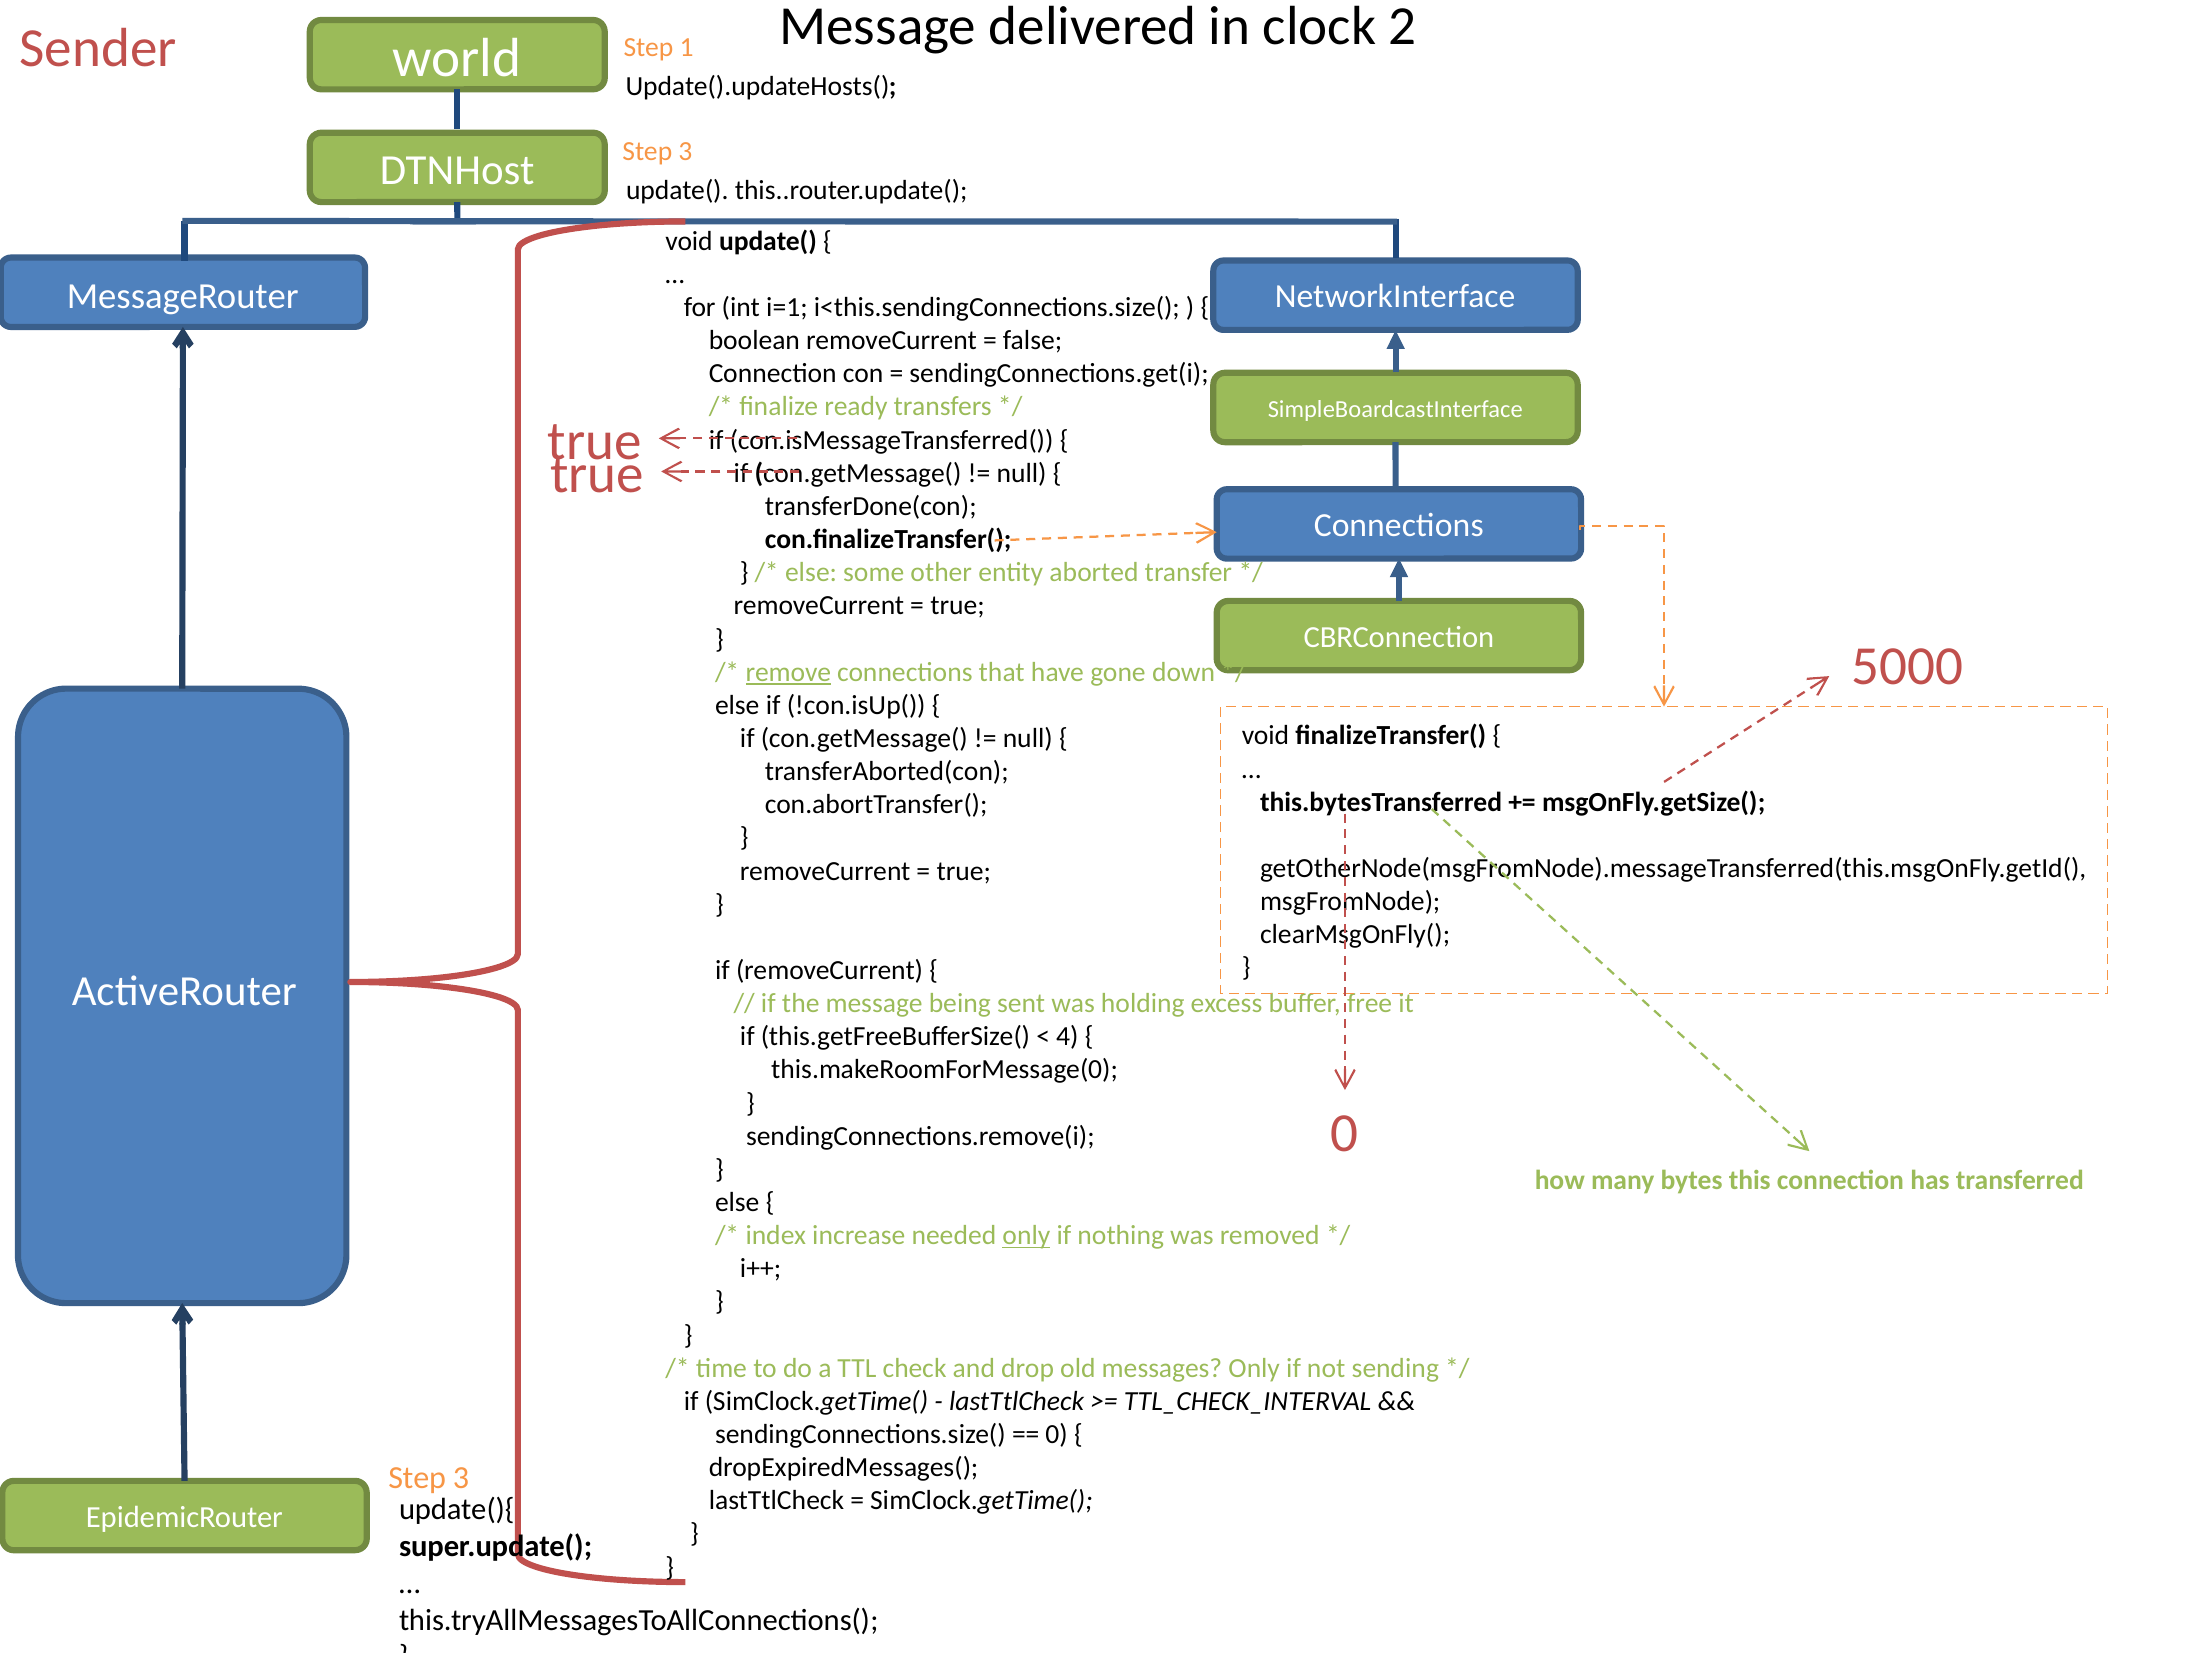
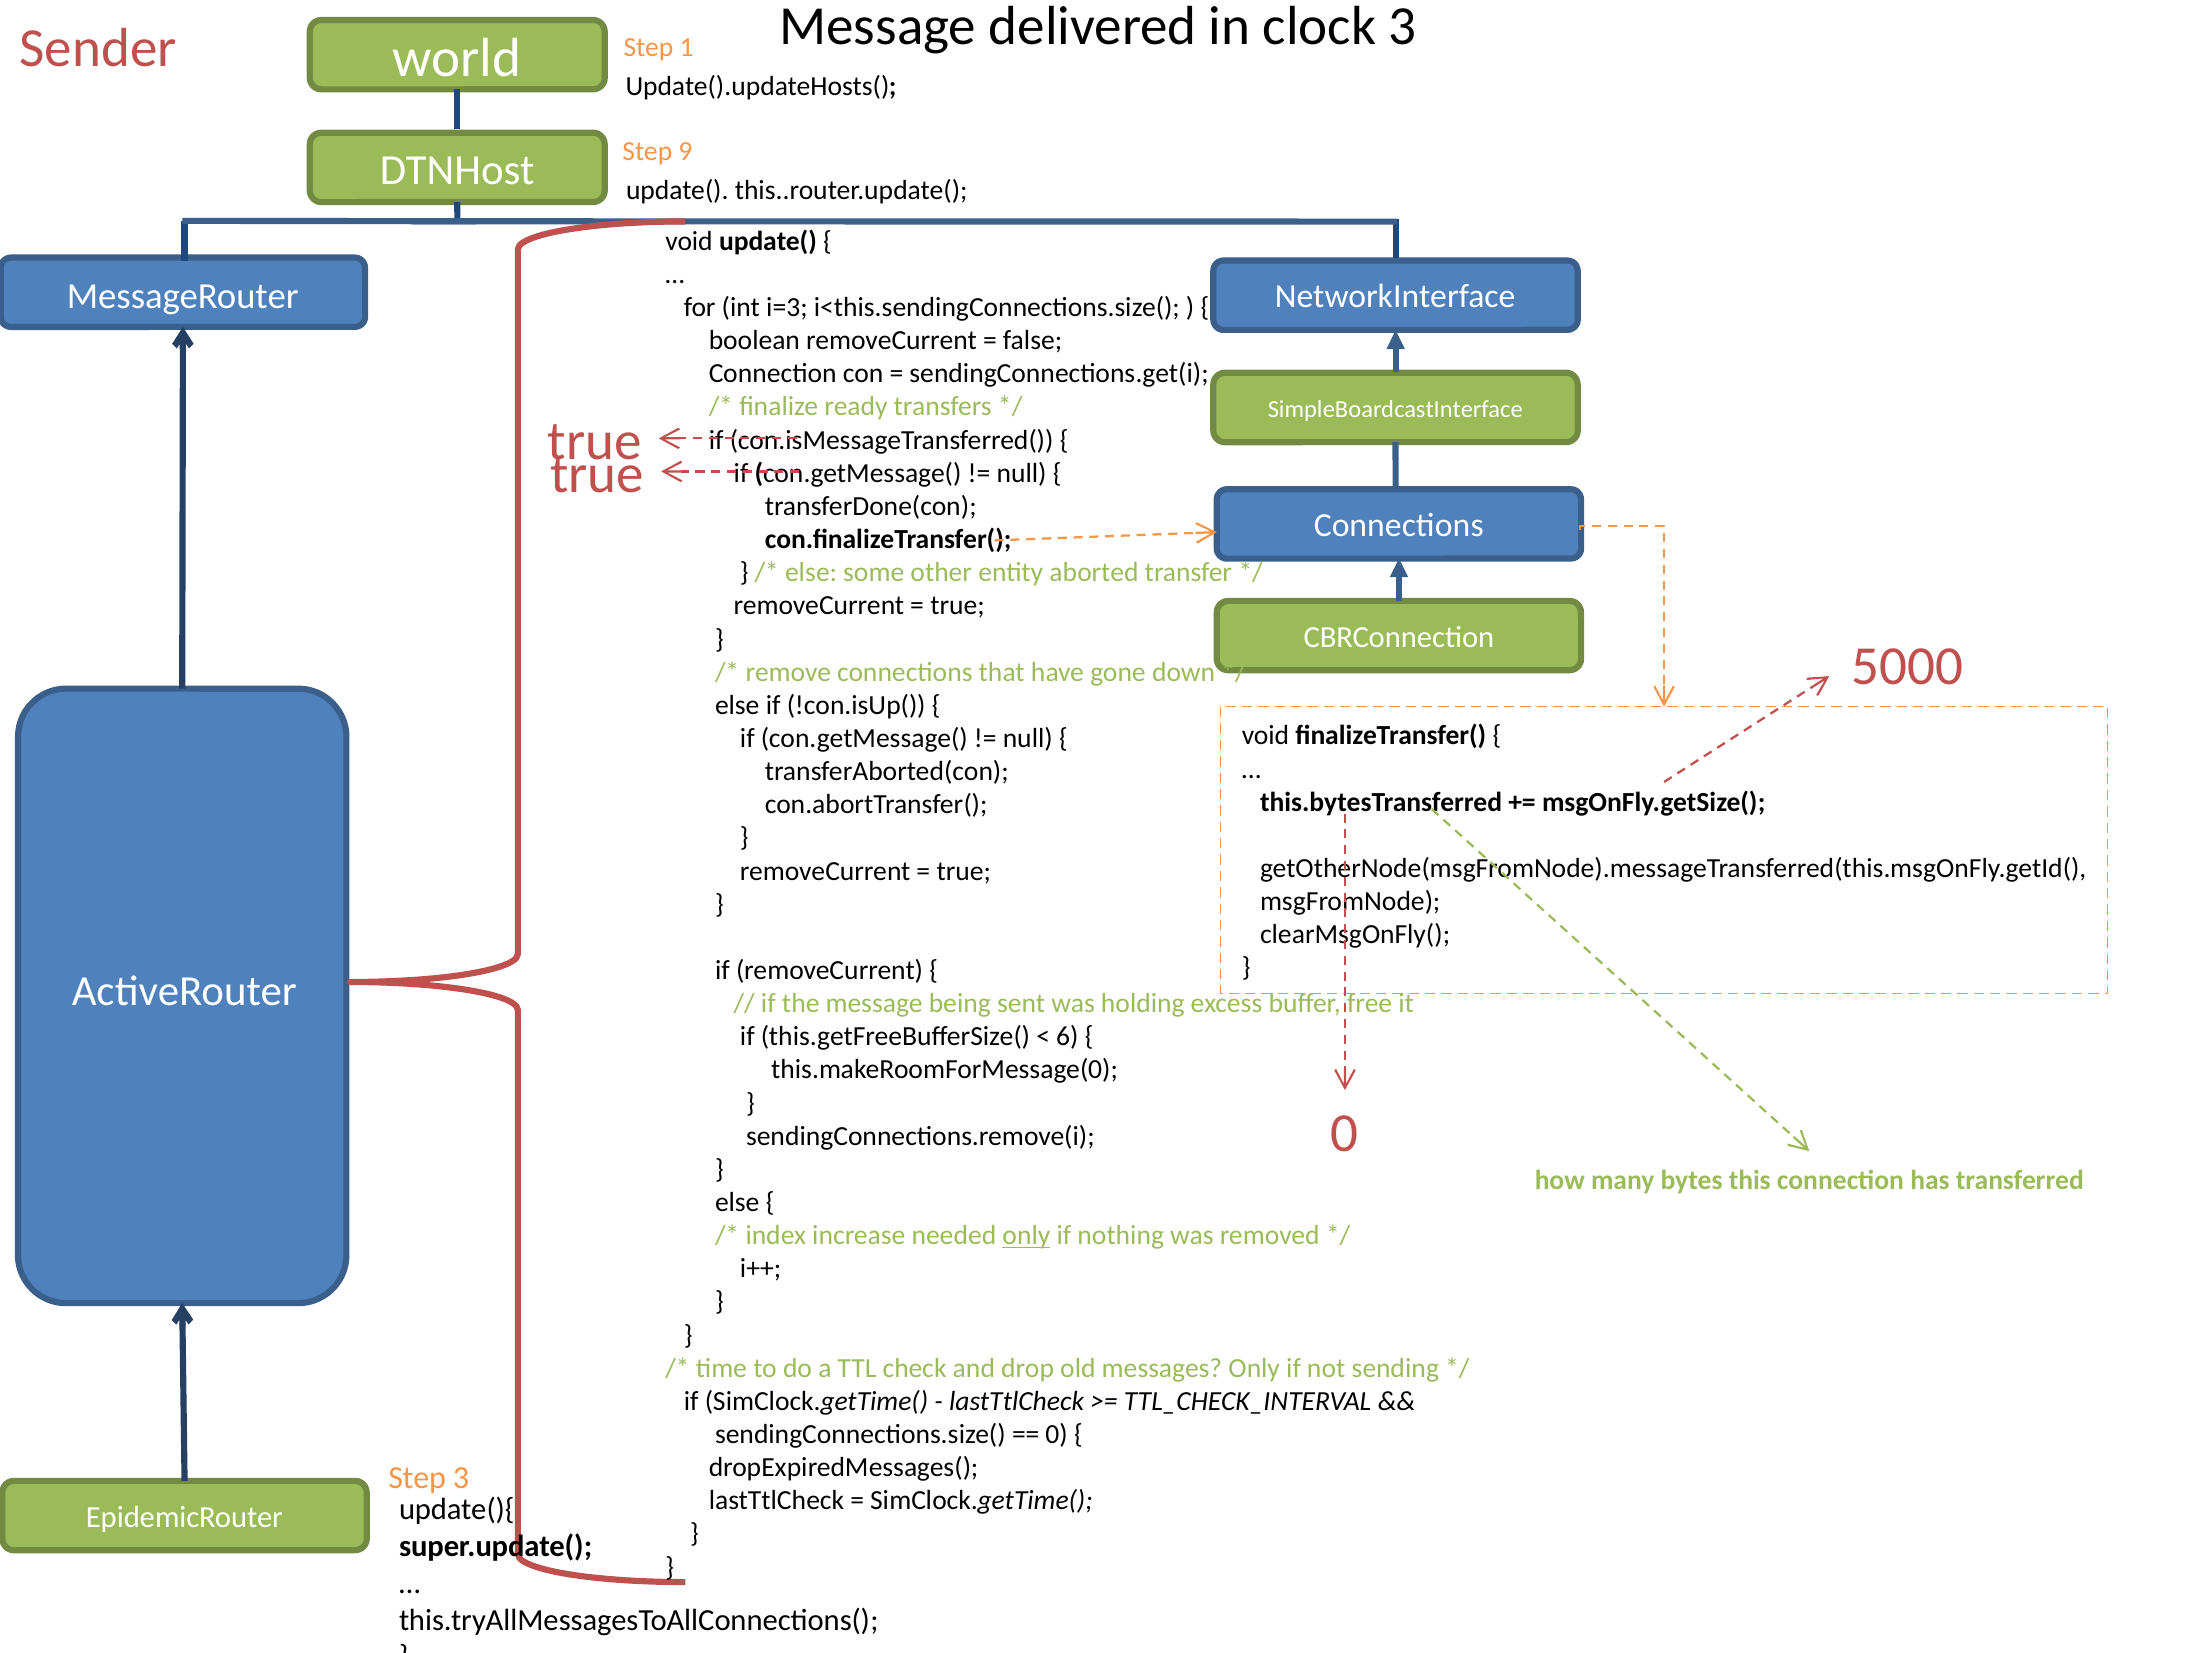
clock 2: 2 -> 3 (1403, 26)
3: 3 -> 9 (685, 151)
i=1: i=1 -> i=3 (787, 307)
remove underline: present -> none (788, 672)
4: 4 -> 6 (1067, 1037)
